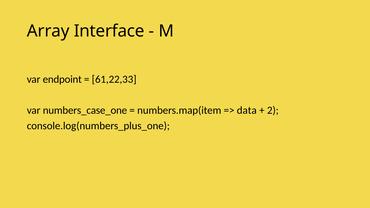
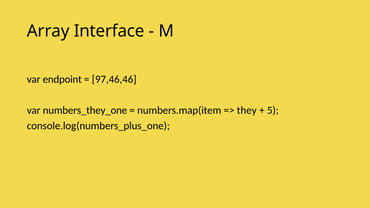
61,22,33: 61,22,33 -> 97,46,46 (114, 79)
numbers_case_one: numbers_case_one -> numbers_they_one (85, 110)
data: data -> they (247, 110)
2: 2 -> 5 (273, 110)
